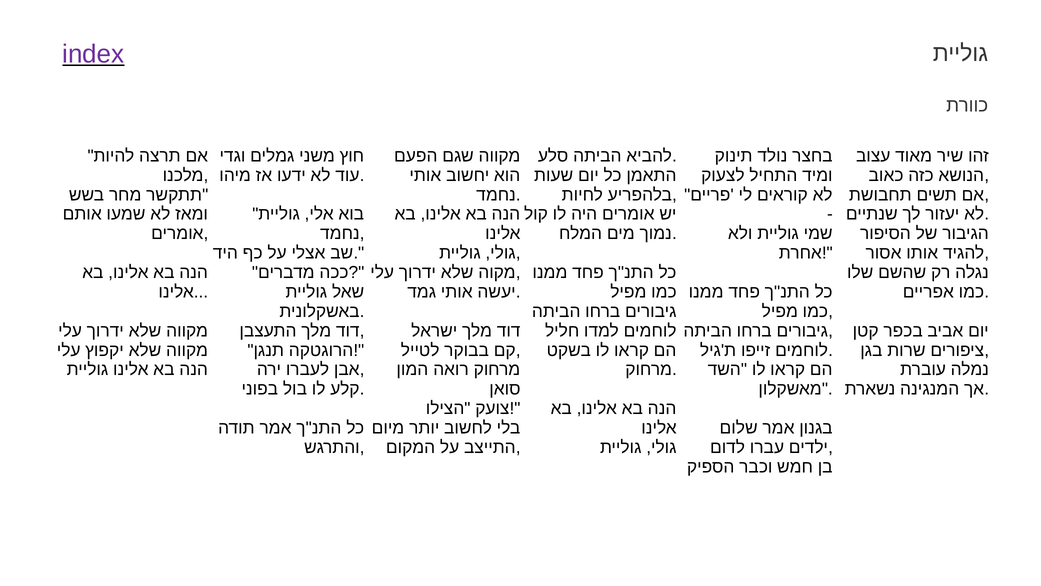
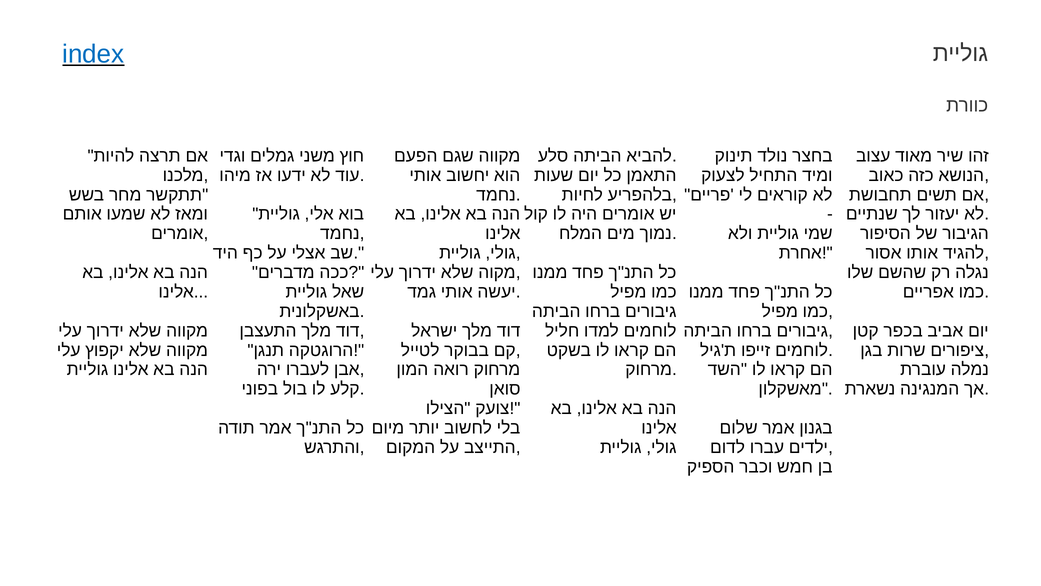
index colour: purple -> blue (93, 54)
